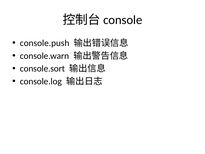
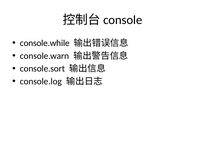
console.push: console.push -> console.while (45, 43)
